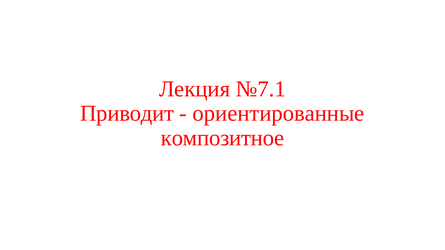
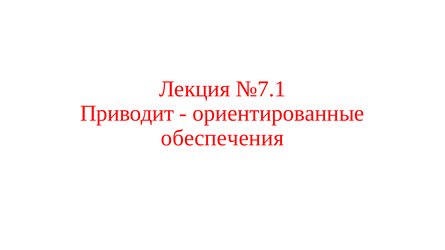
композитное: композитное -> обеспечения (222, 138)
